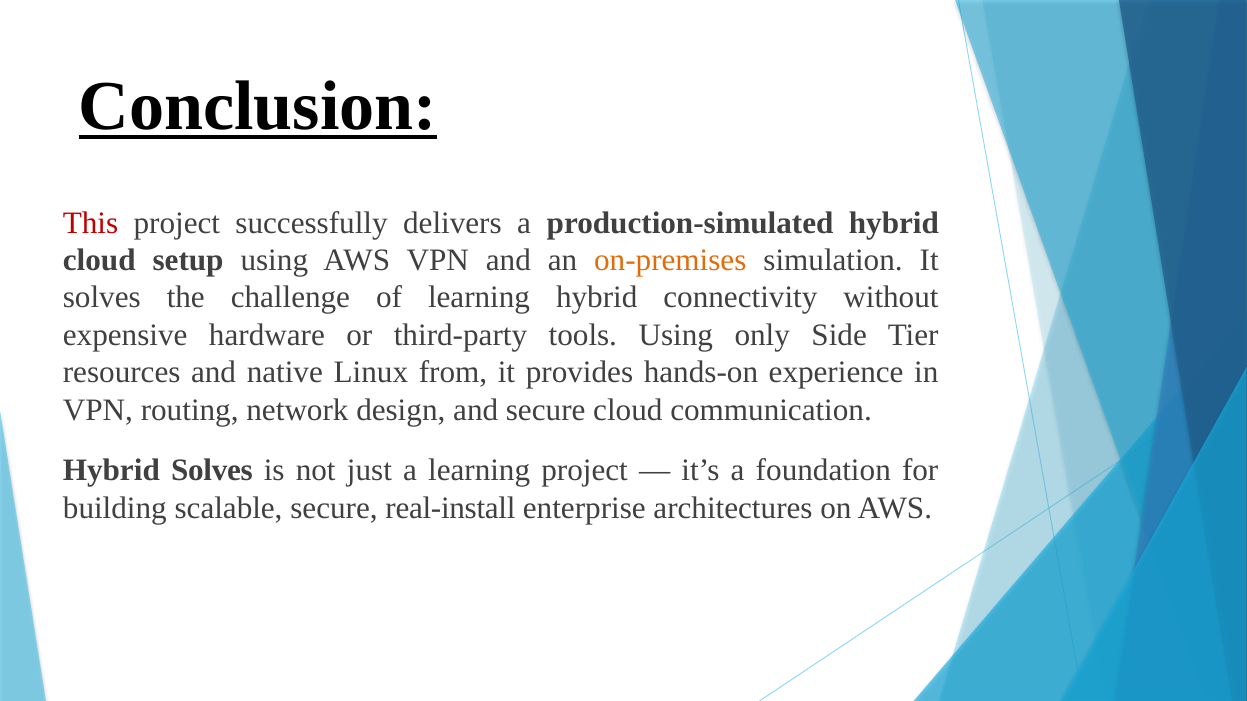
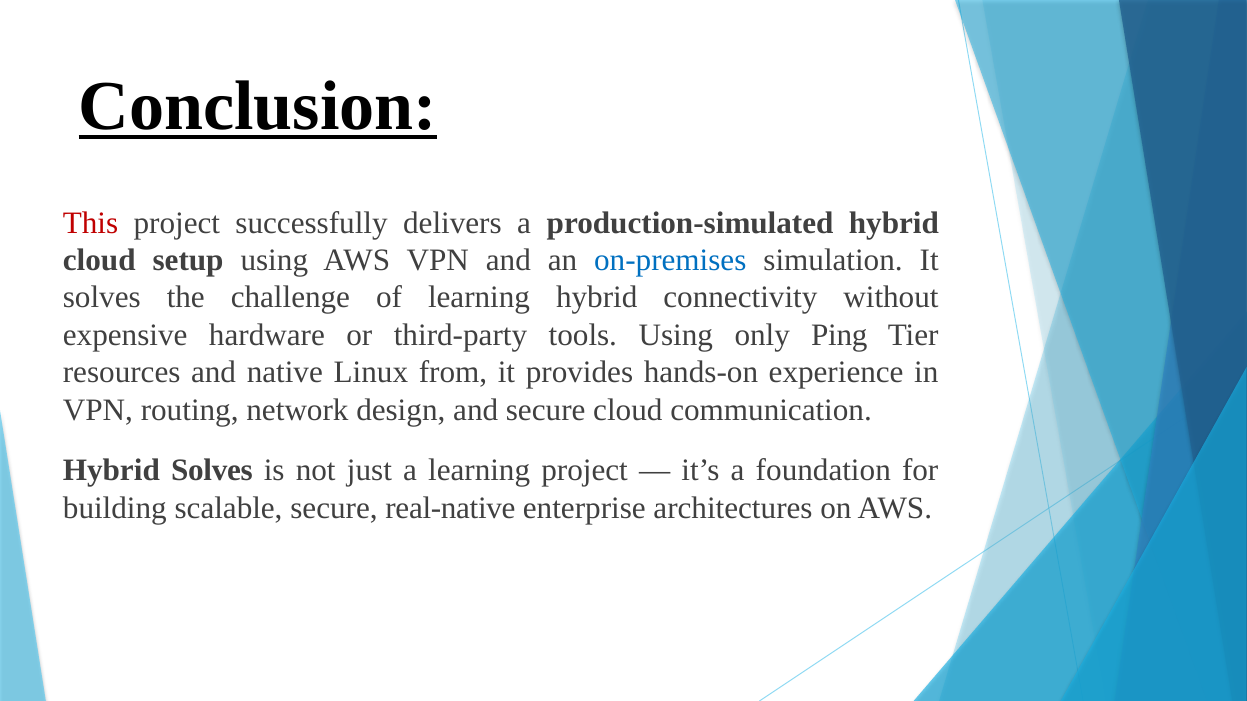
on-premises colour: orange -> blue (670, 260)
Side: Side -> Ping (839, 335)
real-install: real-install -> real-native (450, 508)
